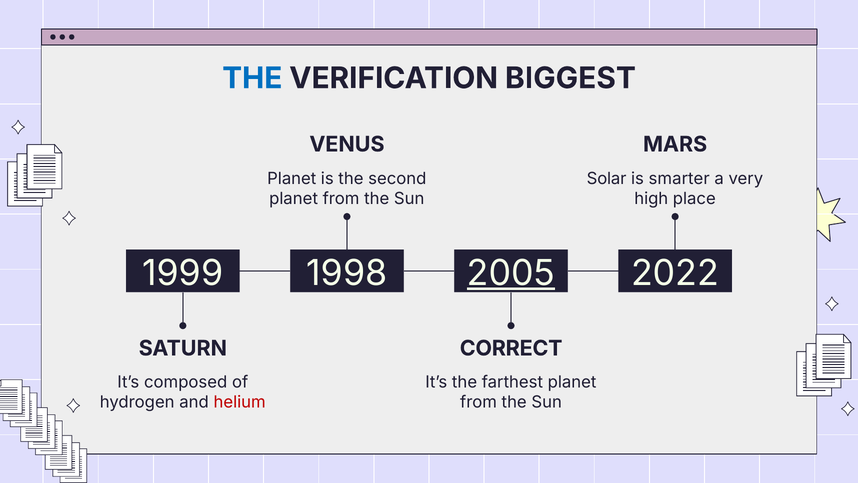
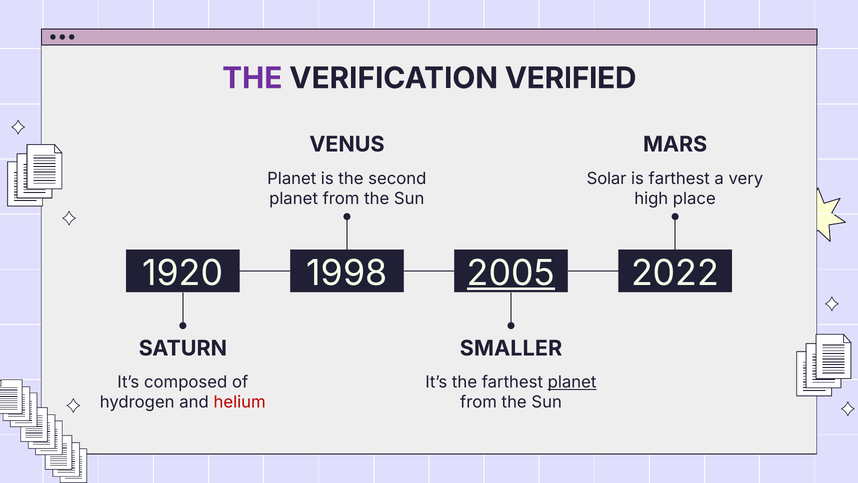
THE colour: blue -> purple (252, 78)
BIGGEST: BIGGEST -> VERIFIED (571, 78)
is smarter: smarter -> farthest (679, 178)
1999: 1999 -> 1920 (183, 273)
CORRECT: CORRECT -> SMALLER (511, 348)
planet underline: none -> present (572, 382)
